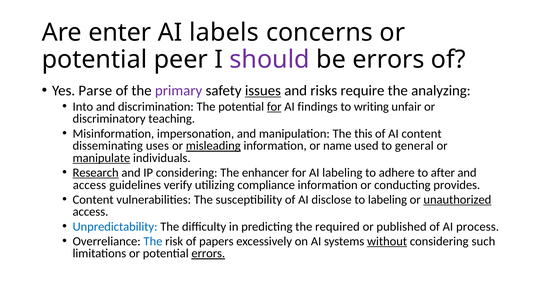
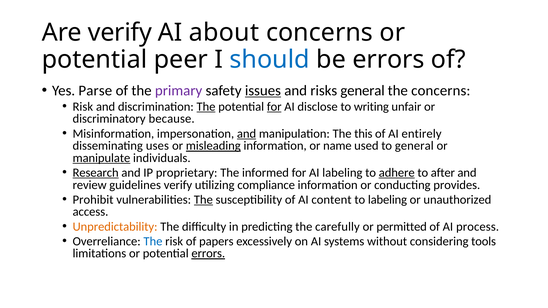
Are enter: enter -> verify (120, 32)
labels: labels -> about (224, 32)
should colour: purple -> blue (270, 60)
risks require: require -> general (363, 91)
the analyzing: analyzing -> concerns (441, 91)
Into: Into -> Risk (83, 107)
The underline: none -> present (206, 107)
findings: findings -> disclose (318, 107)
teaching: teaching -> because (172, 119)
and underline: none -> present (247, 134)
AI content: content -> entirely (422, 134)
IP considering: considering -> proprietary (187, 173)
enhancer: enhancer -> informed (265, 173)
adhere underline: none -> present (397, 173)
access: access -> review (90, 185)
Content: Content -> Prohibit (93, 200)
The underline: none -> present (203, 200)
disclose: disclose -> content (331, 200)
unauthorized underline: present -> none (457, 200)
Unpredictability colour: blue -> orange (115, 227)
required: required -> carefully (337, 227)
published: published -> permitted (402, 227)
without underline: present -> none (387, 241)
such: such -> tools (484, 241)
